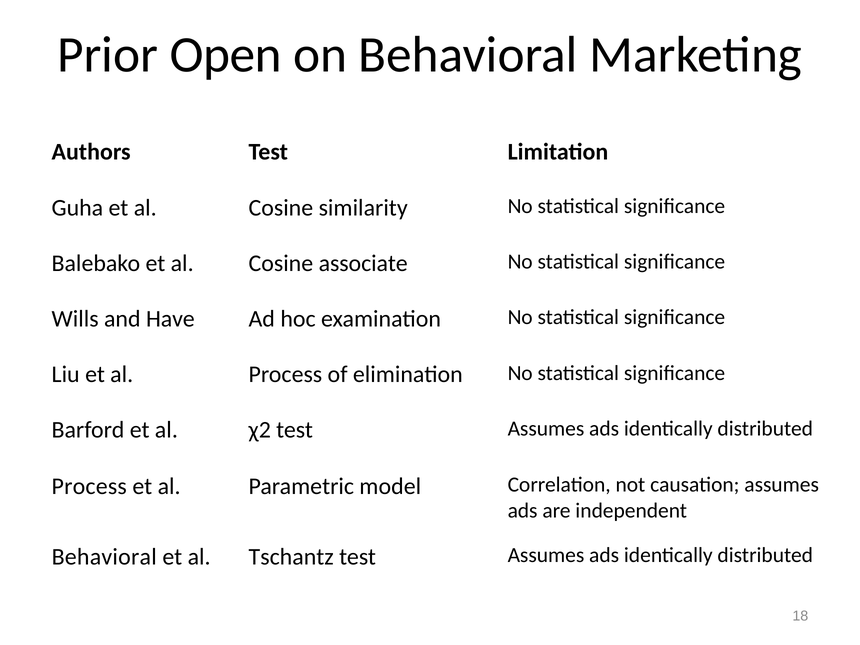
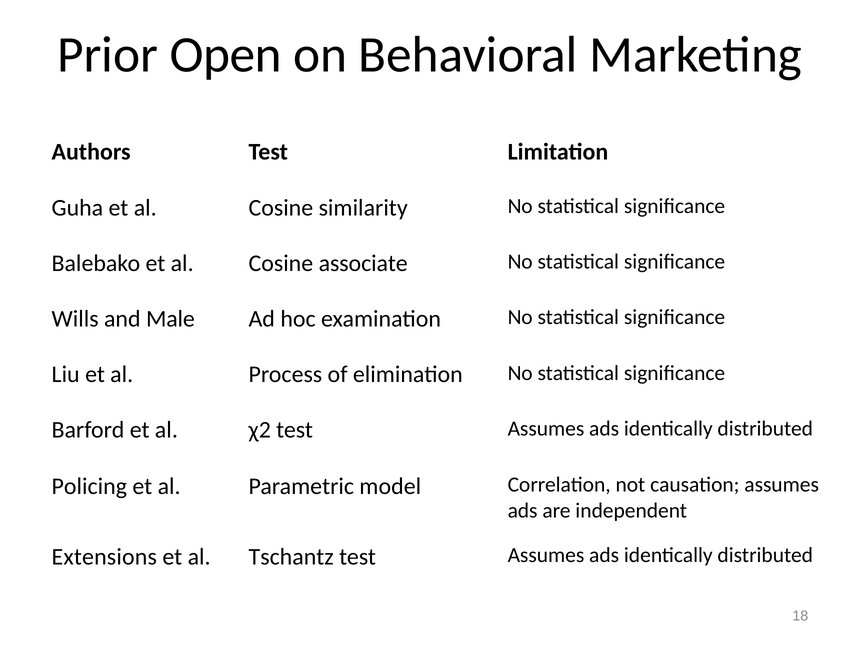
Have: Have -> Male (170, 319)
Process: Process -> Policing (89, 486)
Behavioral: Behavioral -> Extensions (104, 557)
